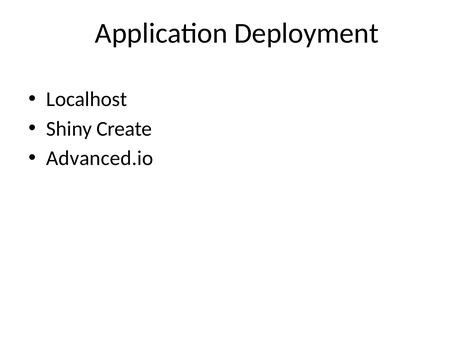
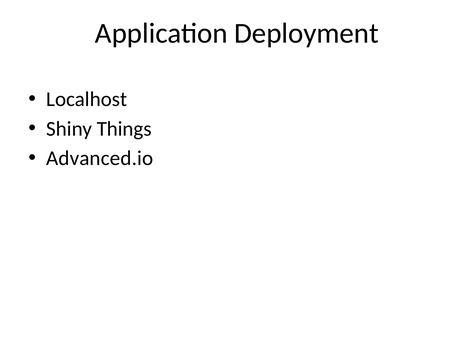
Create: Create -> Things (124, 129)
